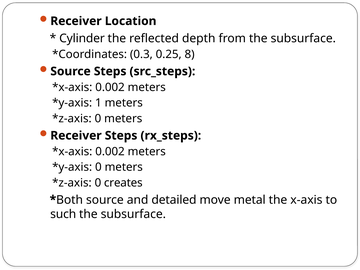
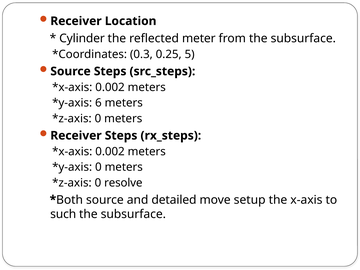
depth: depth -> meter (199, 38)
8: 8 -> 5 (190, 54)
1: 1 -> 6 (98, 103)
creates: creates -> resolve (123, 183)
metal: metal -> setup (250, 200)
